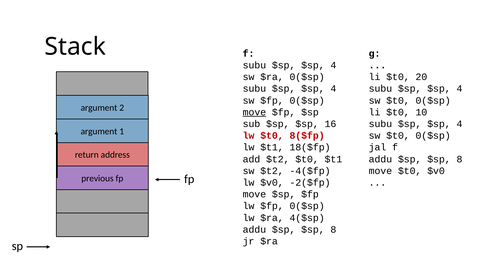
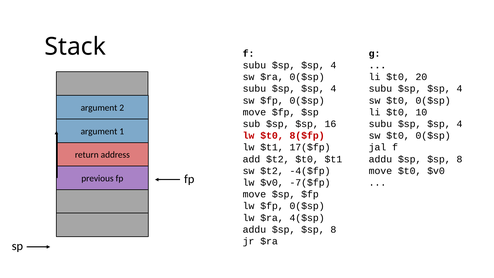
move underline: present -> none (254, 112)
18($fp: 18($fp -> 17($fp (310, 147)
-2($fp: -2($fp -> -7($fp (310, 183)
